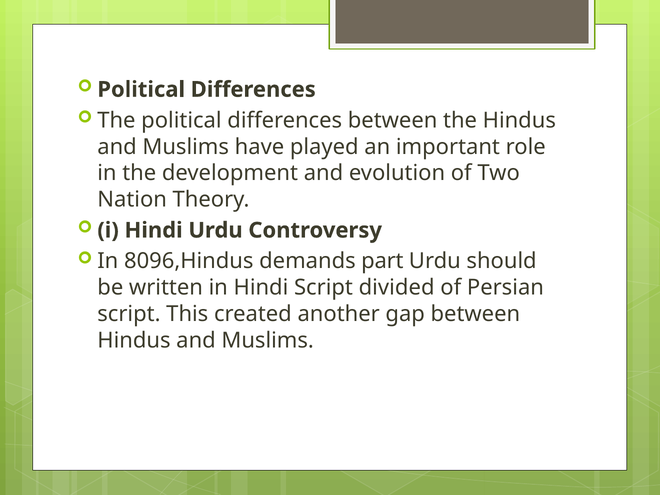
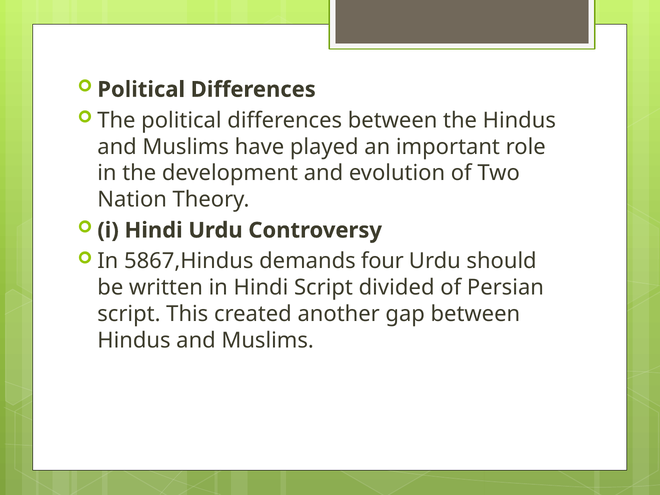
8096,Hindus: 8096,Hindus -> 5867,Hindus (189, 261)
part: part -> four (382, 261)
